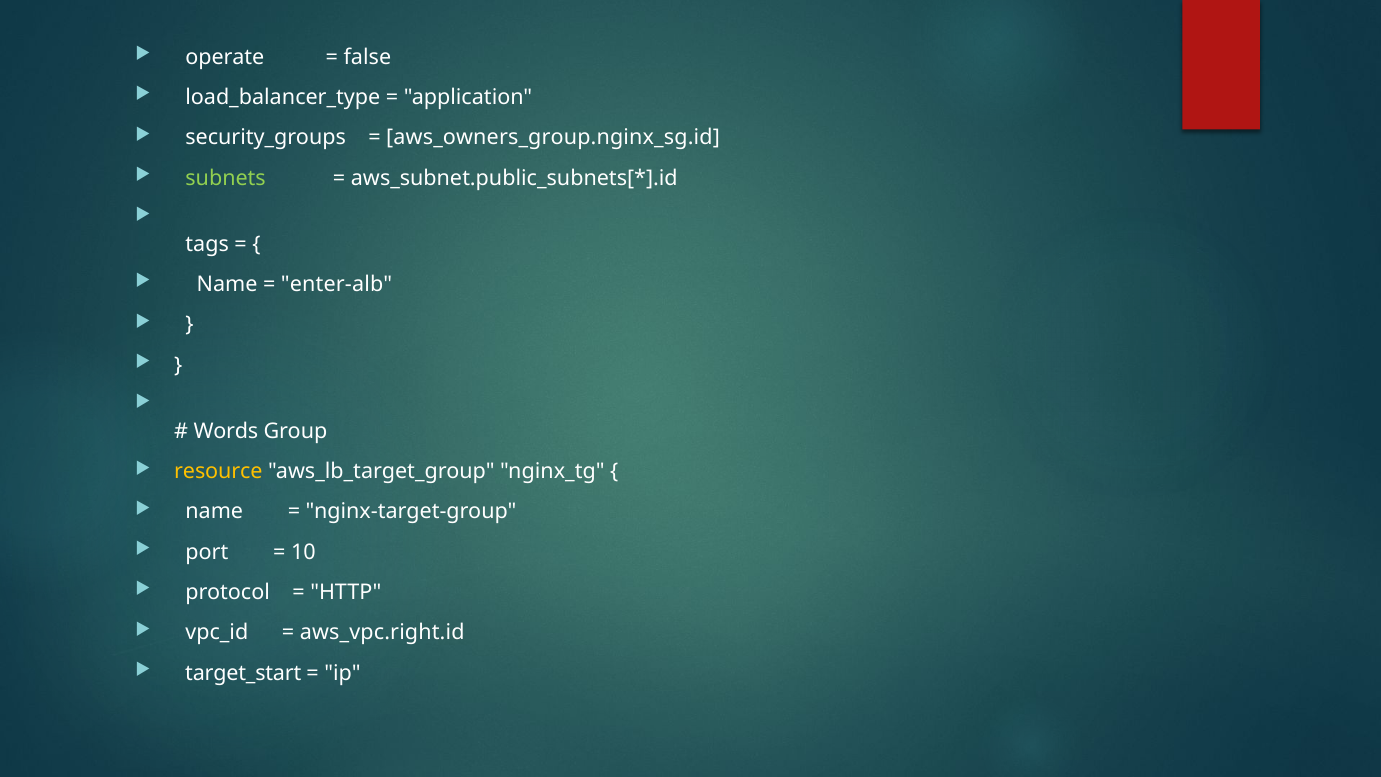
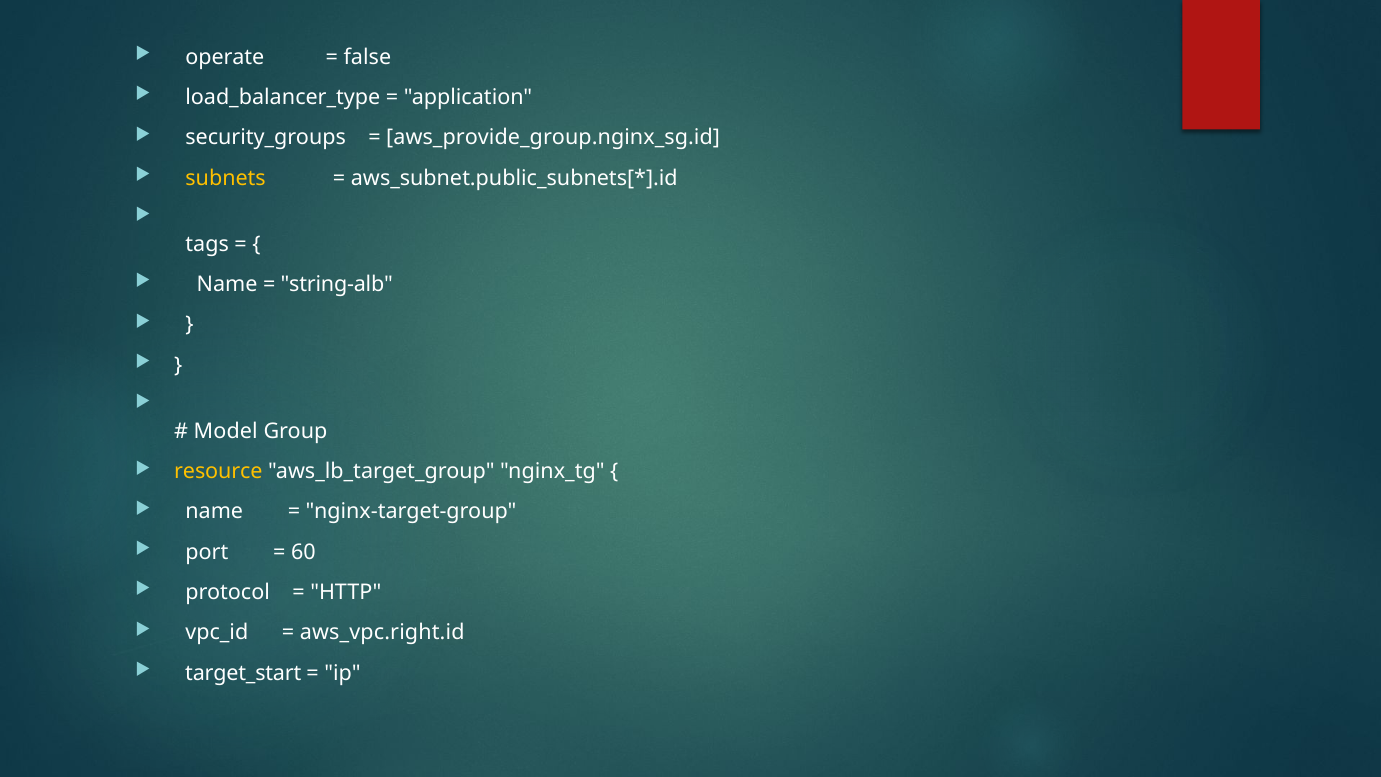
aws_owners_group.nginx_sg.id: aws_owners_group.nginx_sg.id -> aws_provide_group.nginx_sg.id (553, 138)
subnets colour: light green -> yellow (226, 178)
enter-alb: enter-alb -> string-alb (337, 284)
Words: Words -> Model (226, 431)
10: 10 -> 60 (303, 552)
